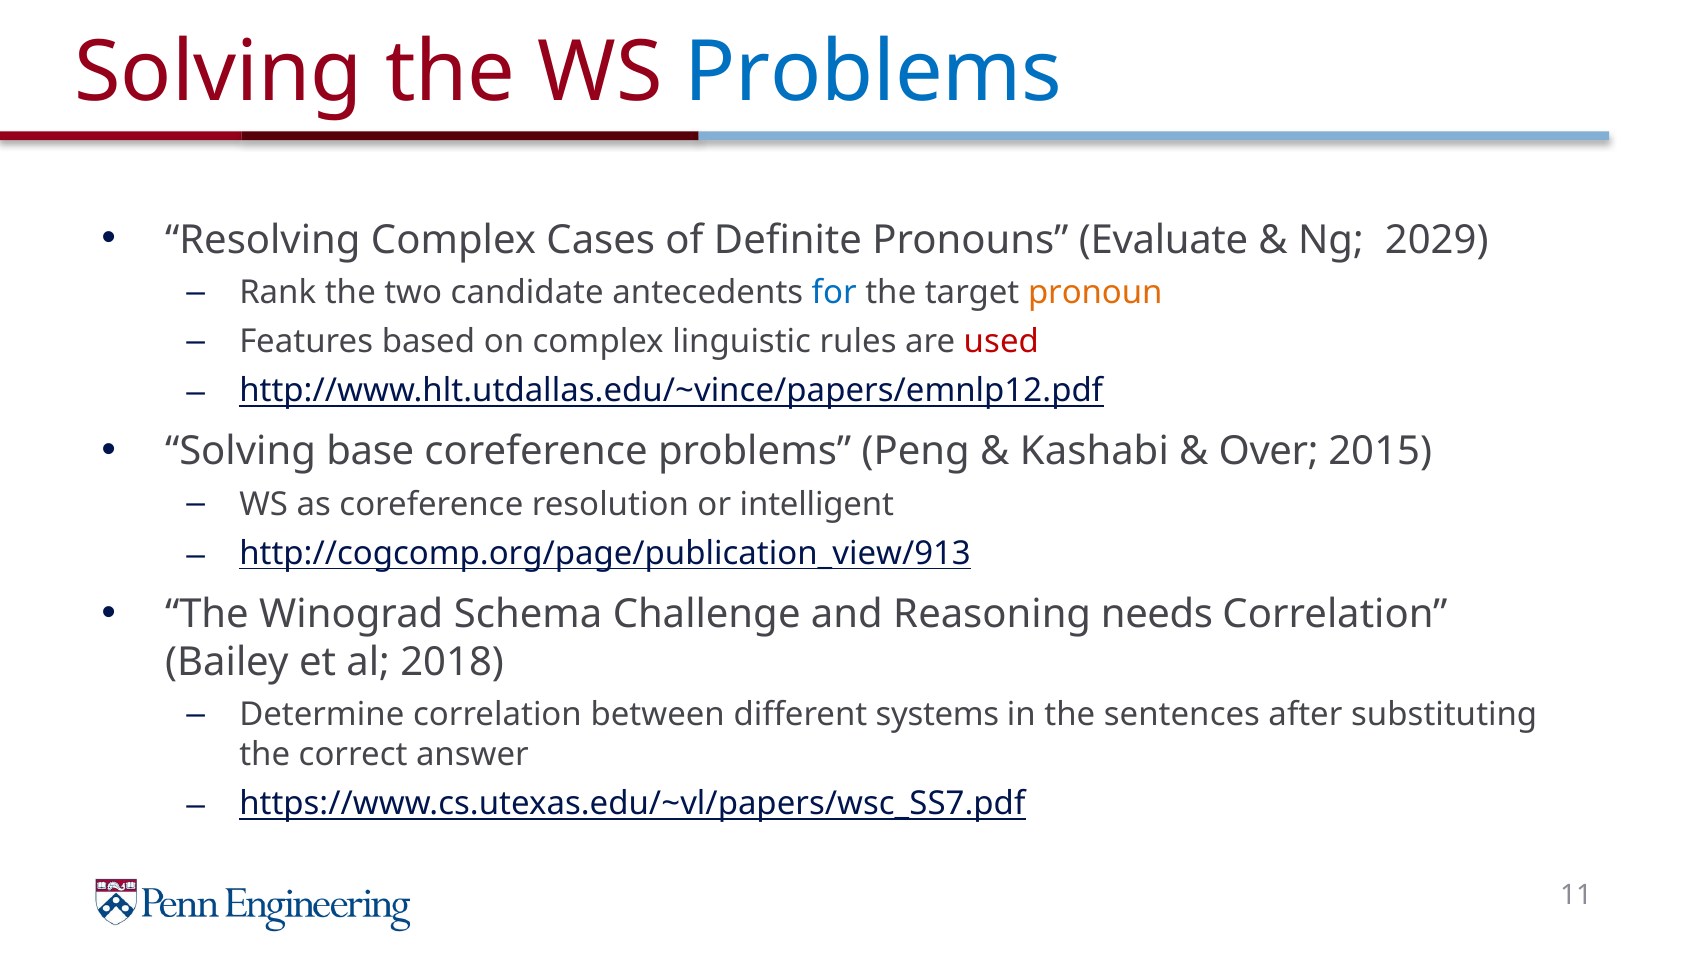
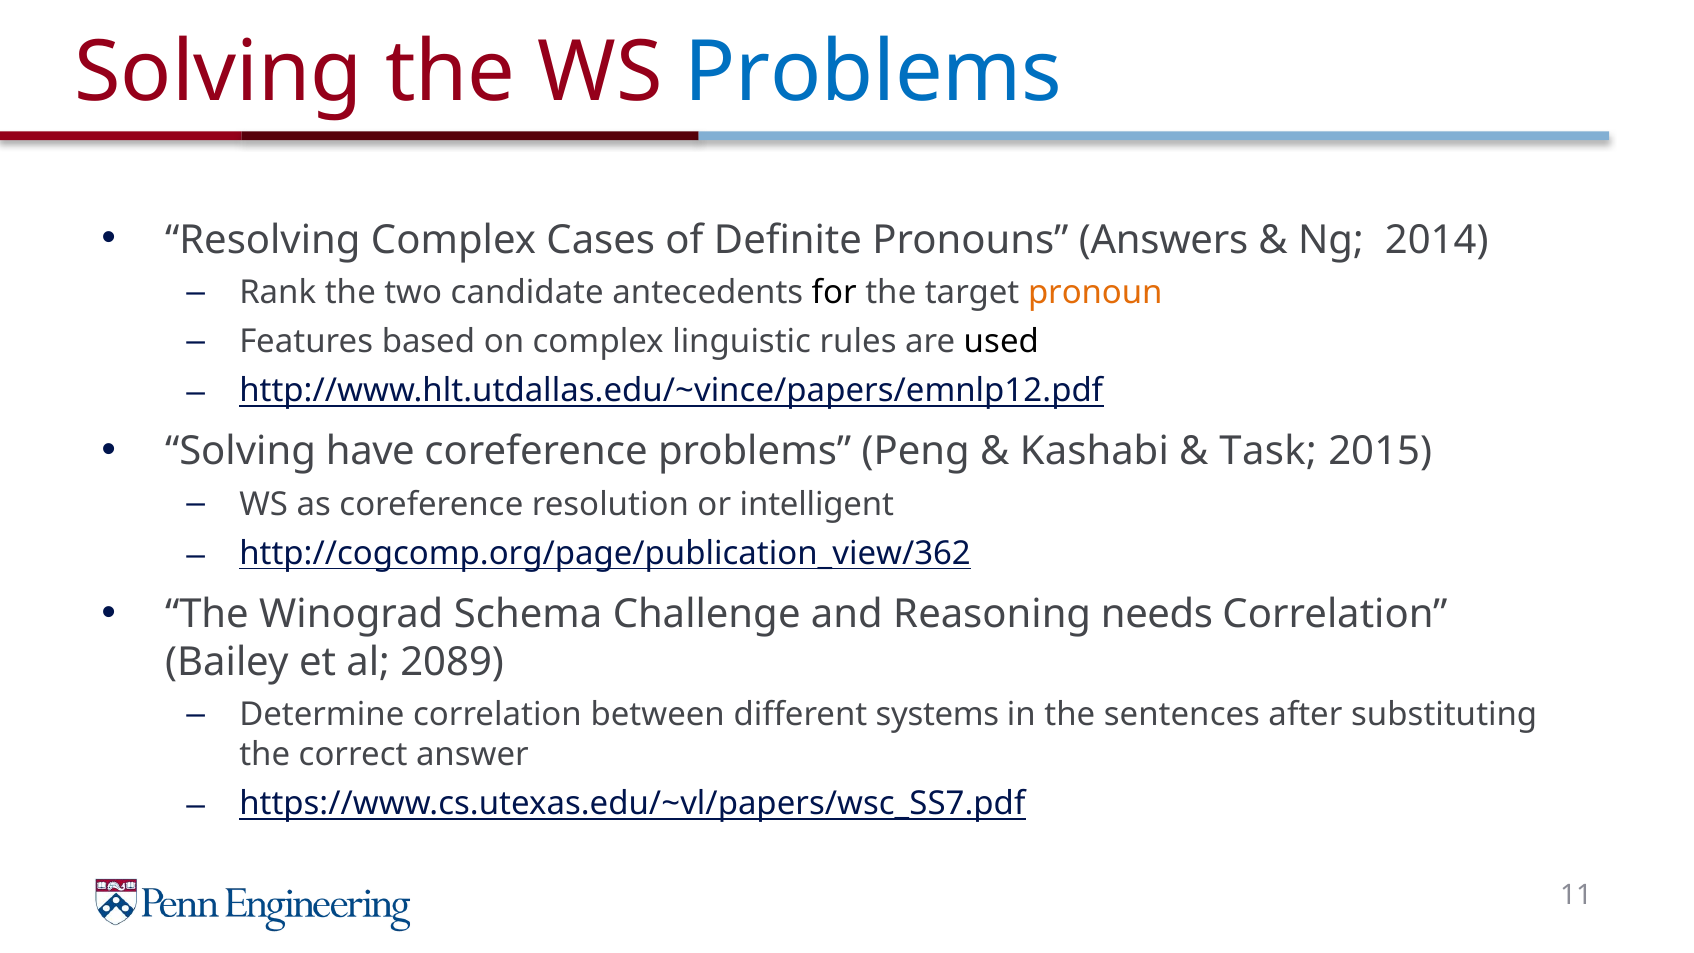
Evaluate: Evaluate -> Answers (1164, 240)
2029: 2029 -> 2014 (1437, 240)
for colour: blue -> black (834, 293)
used colour: red -> black (1001, 342)
base: base -> have (370, 451)
Over: Over -> Task (1268, 451)
http://cogcomp.org/page/publication_view/913: http://cogcomp.org/page/publication_view/913 -> http://cogcomp.org/page/publication_view/362 (605, 553)
2018: 2018 -> 2089 (452, 662)
